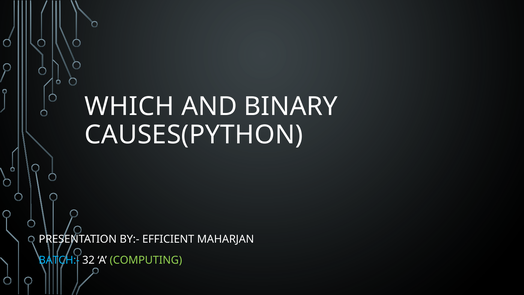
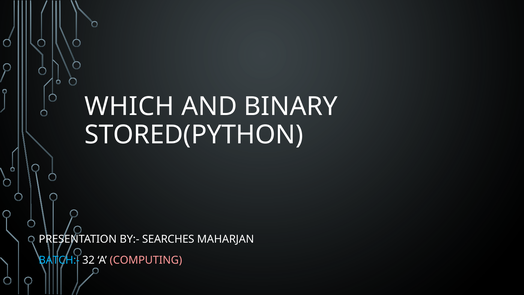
CAUSES(PYTHON: CAUSES(PYTHON -> STORED(PYTHON (194, 135)
EFFICIENT: EFFICIENT -> SEARCHES (168, 239)
COMPUTING colour: light green -> pink (146, 260)
